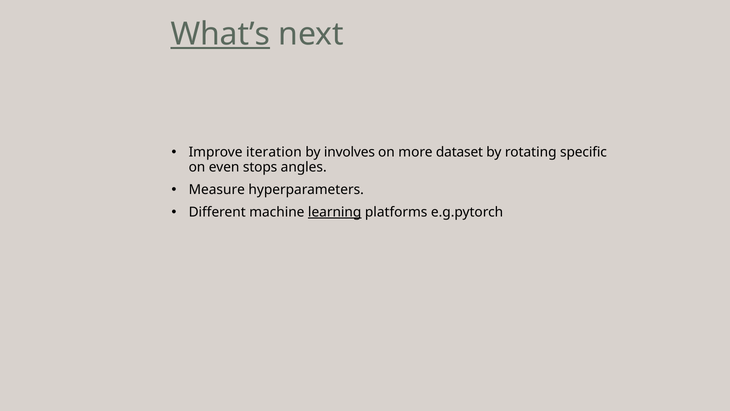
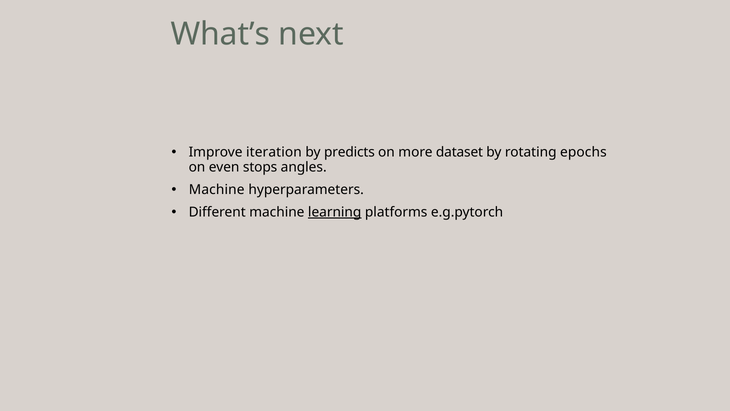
What’s underline: present -> none (220, 34)
involves: involves -> predicts (349, 152)
specific: specific -> epochs (583, 152)
Measure: Measure -> Machine (217, 190)
